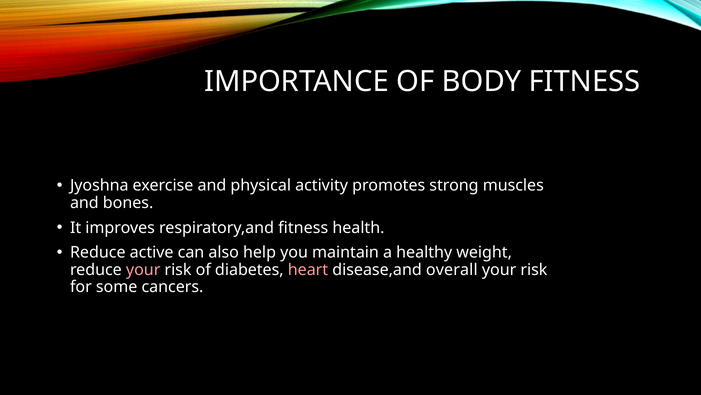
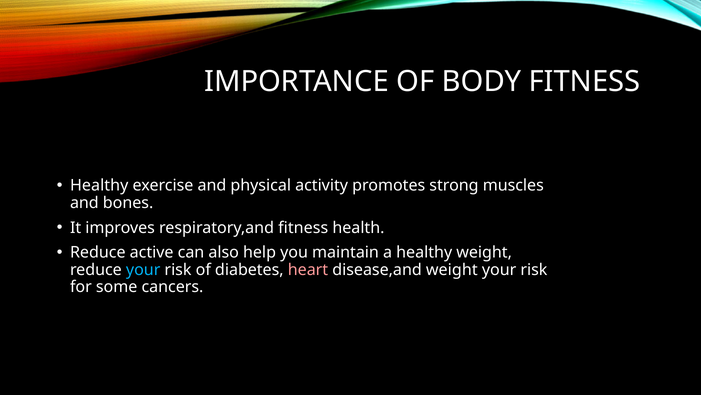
Jyoshna: Jyoshna -> Healthy (99, 185)
your colour: pink -> light blue (143, 269)
disease,and overall: overall -> weight (452, 269)
